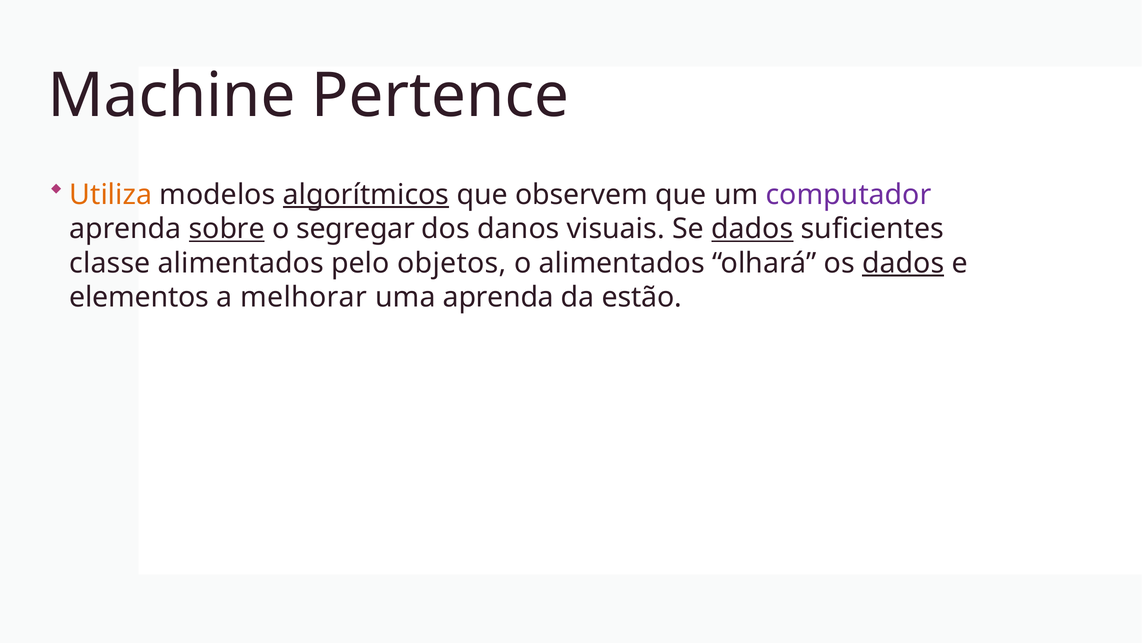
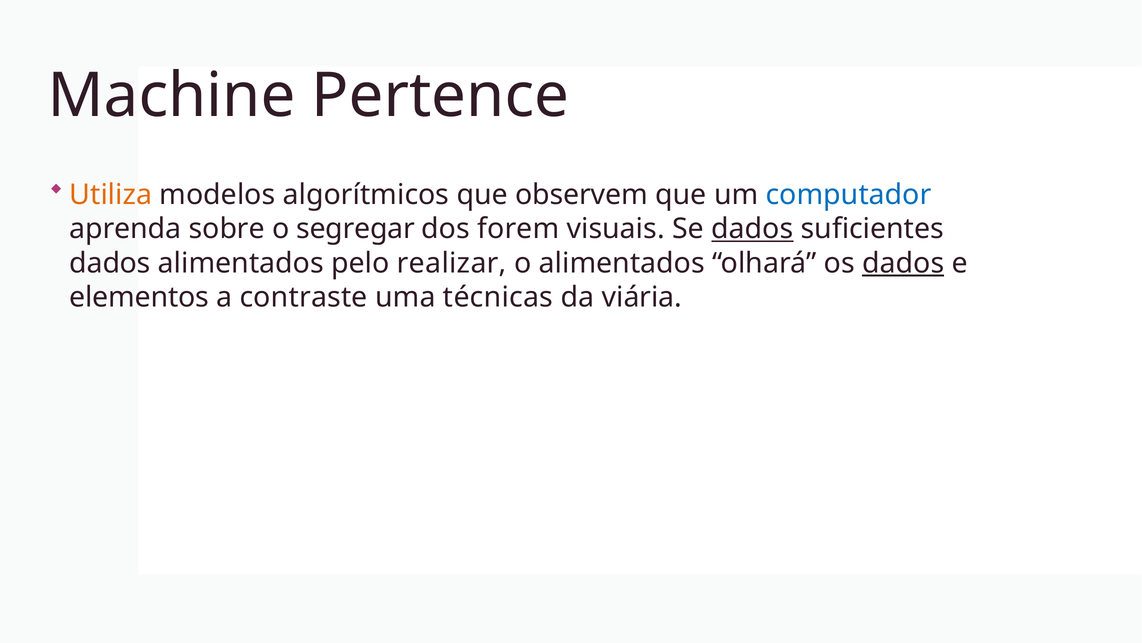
algorítmicos underline: present -> none (366, 194)
computador colour: purple -> blue (849, 194)
sobre underline: present -> none (227, 229)
danos: danos -> forem (518, 229)
classe: classe -> dados (110, 263)
objetos: objetos -> realizar (452, 263)
melhorar: melhorar -> contraste (304, 297)
uma aprenda: aprenda -> técnicas (498, 297)
estão: estão -> viária (642, 297)
